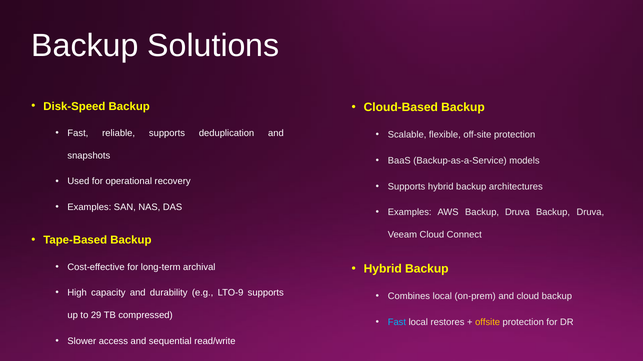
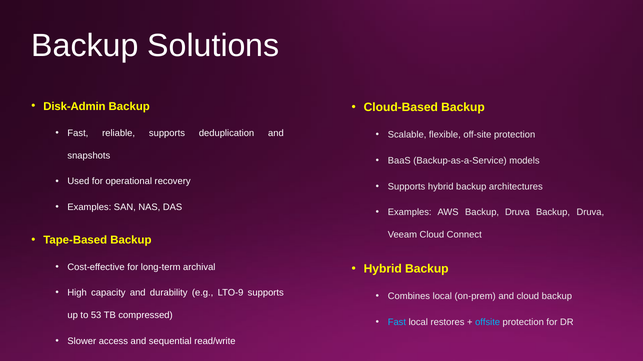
Disk-Speed: Disk-Speed -> Disk-Admin (74, 106)
29: 29 -> 53 (96, 316)
offsite colour: yellow -> light blue (488, 323)
